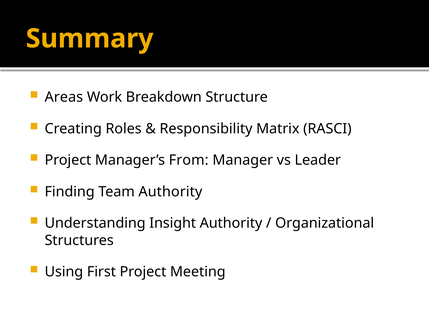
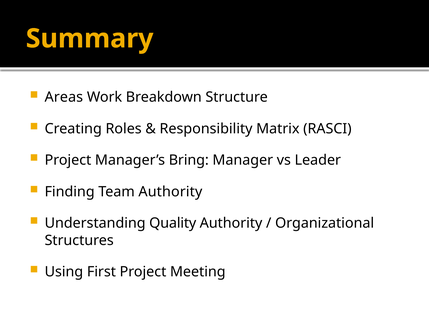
From: From -> Bring (189, 160)
Insight: Insight -> Quality (173, 223)
